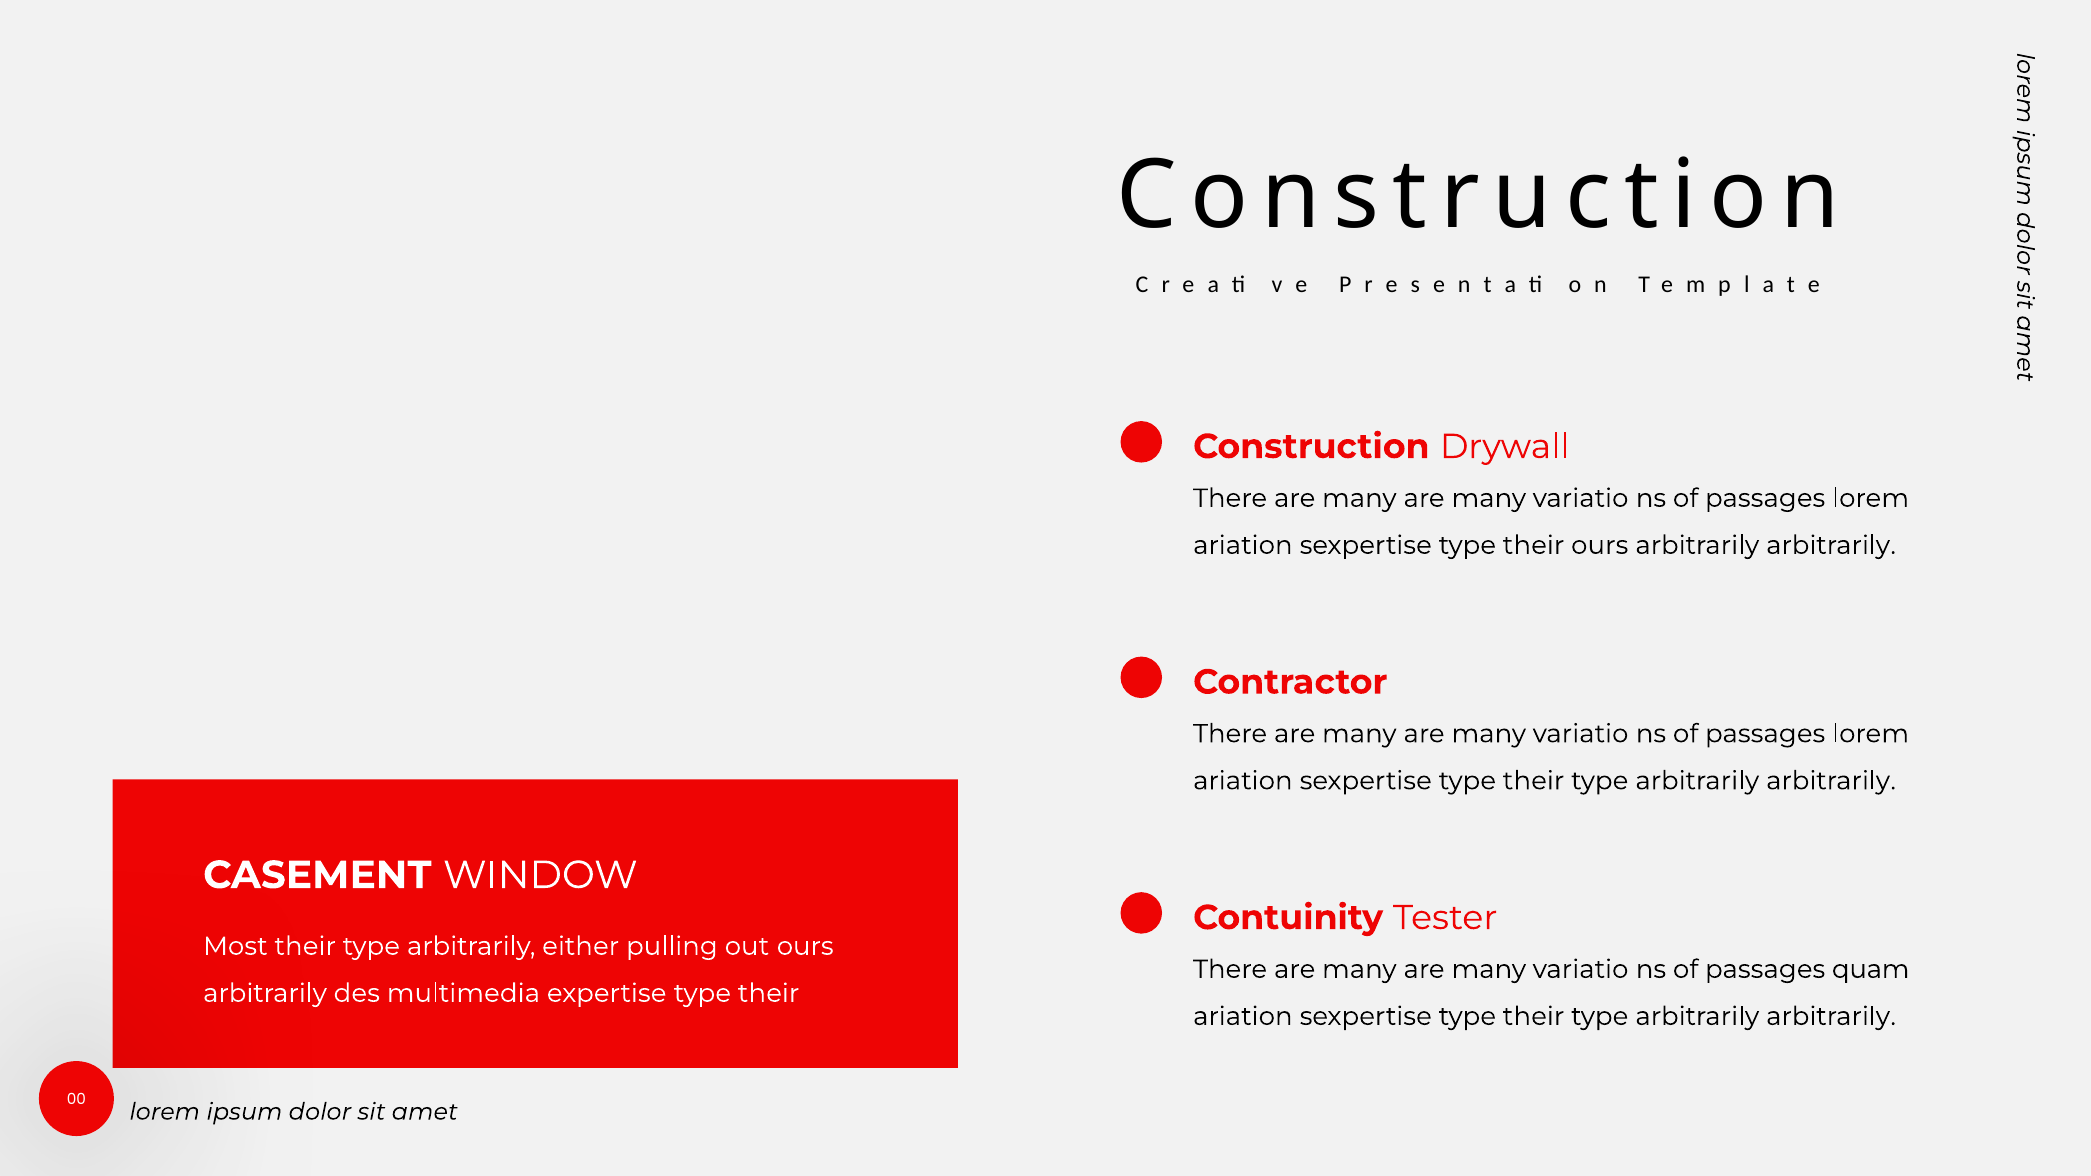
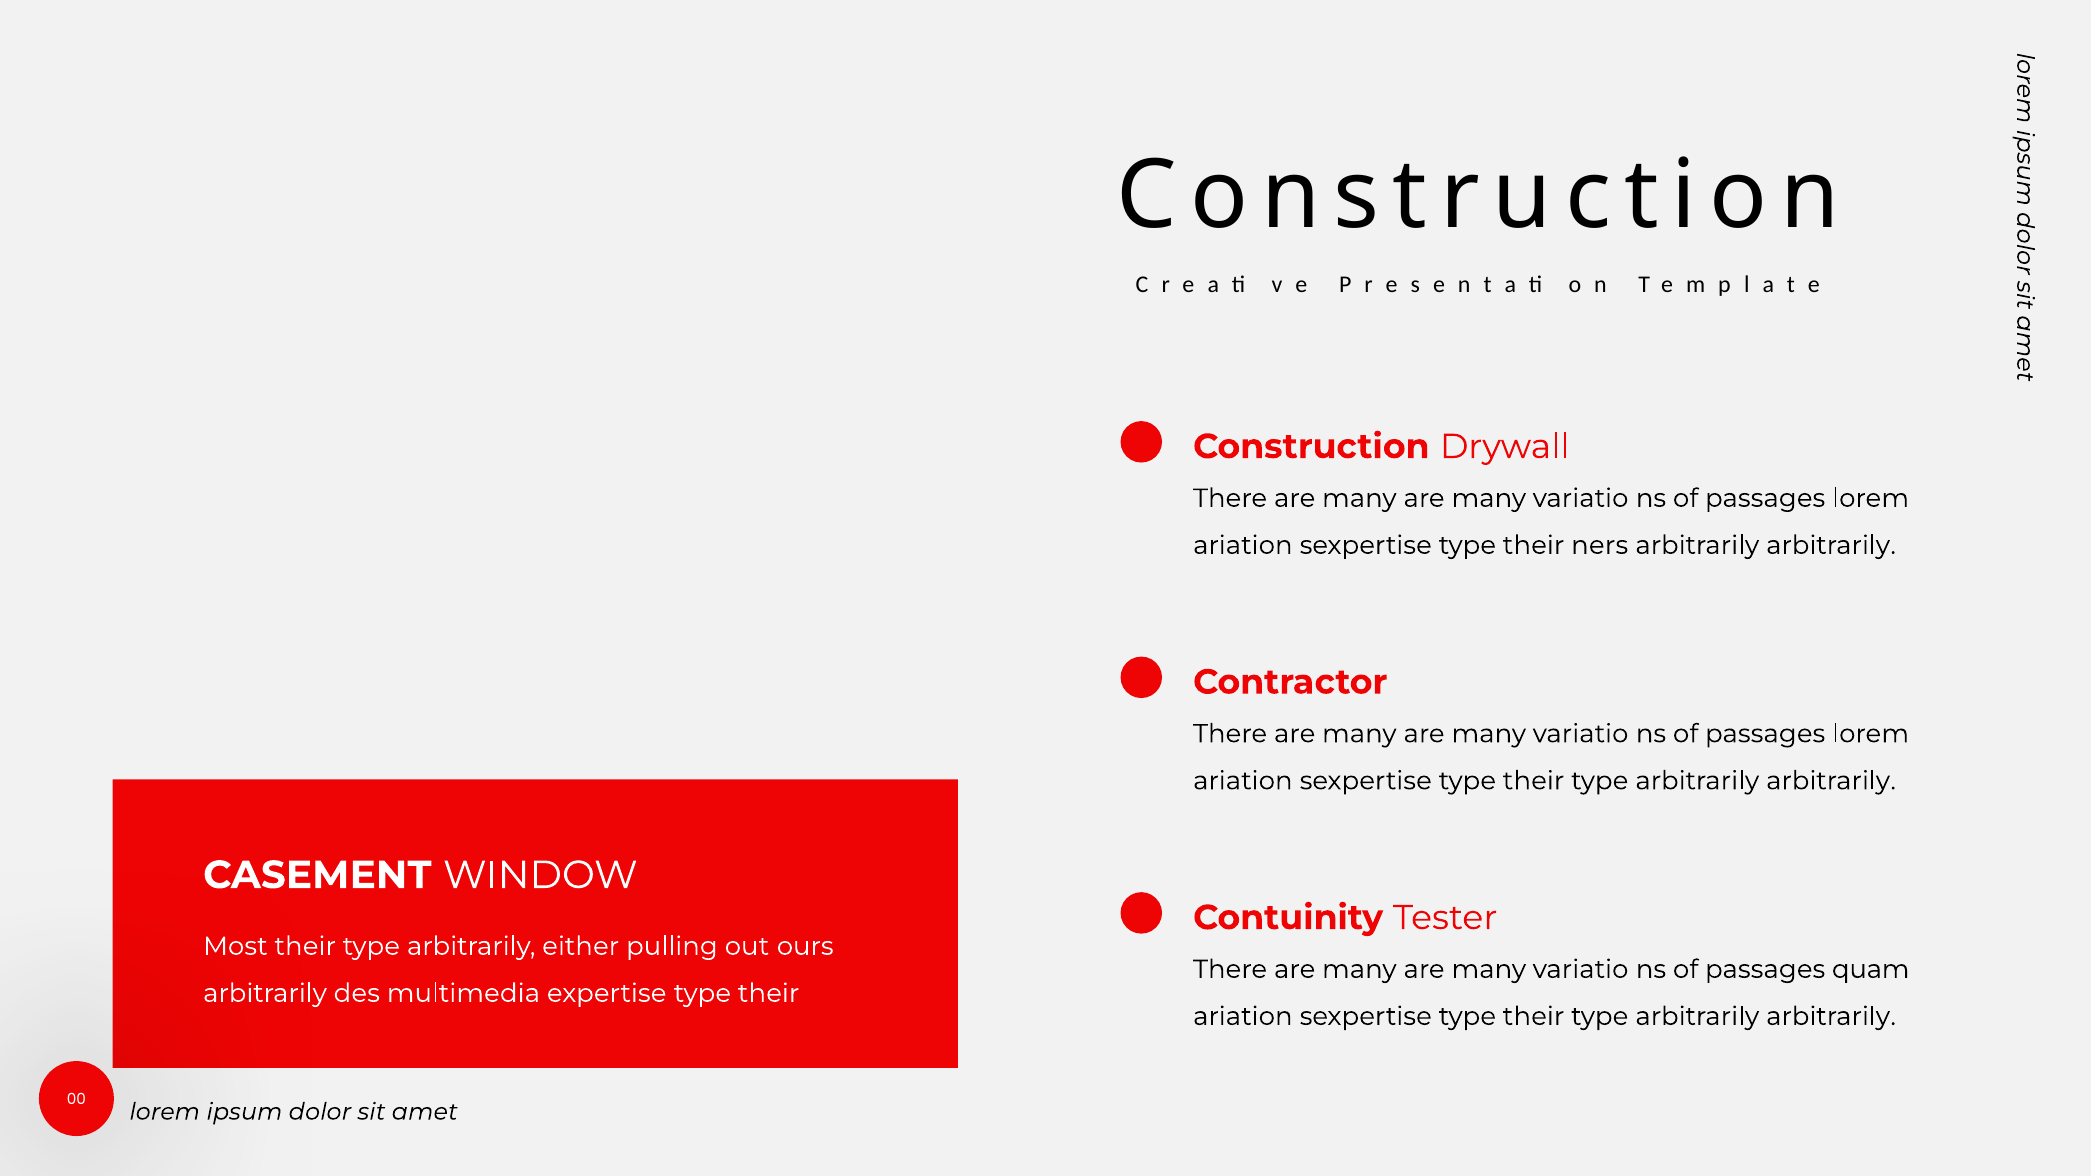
their ours: ours -> ners (1600, 545)
